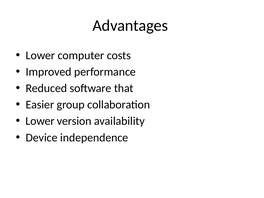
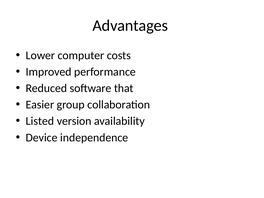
Lower: Lower -> Listed (40, 121)
